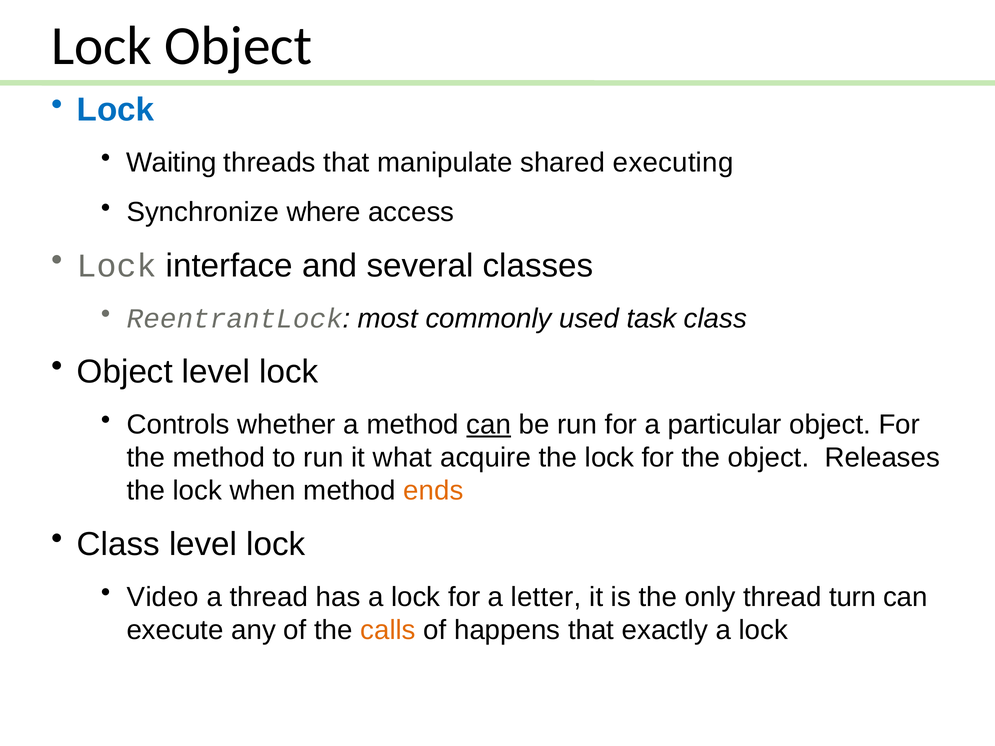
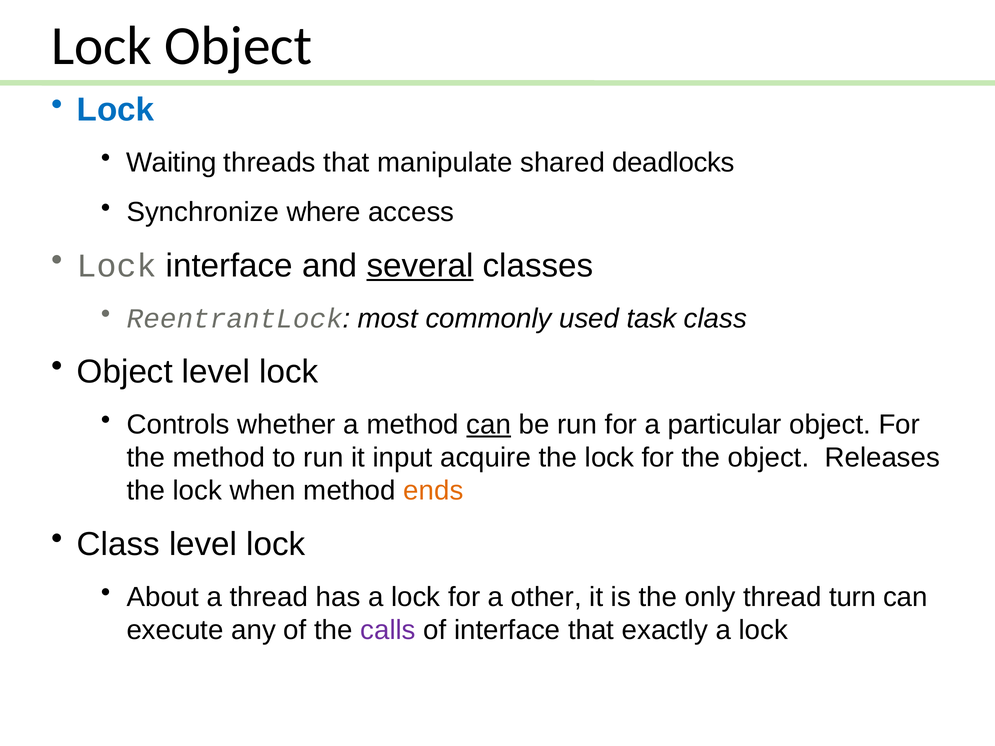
executing: executing -> deadlocks (673, 163)
several underline: none -> present (420, 266)
what: what -> input (403, 458)
Video: Video -> About (163, 597)
letter: letter -> other (546, 597)
calls colour: orange -> purple (388, 630)
of happens: happens -> interface (507, 630)
